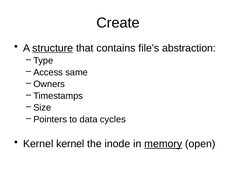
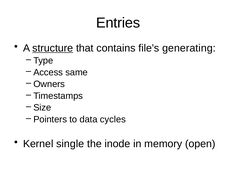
Create: Create -> Entries (118, 23)
abstraction: abstraction -> generating (189, 48)
Kernel kernel: kernel -> single (70, 144)
memory underline: present -> none (163, 144)
